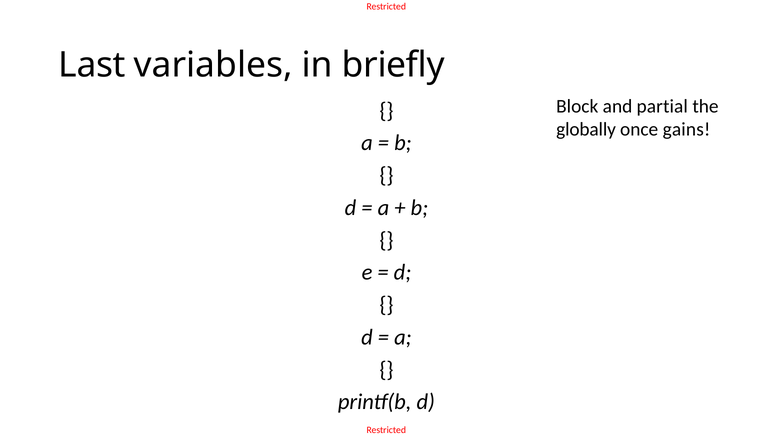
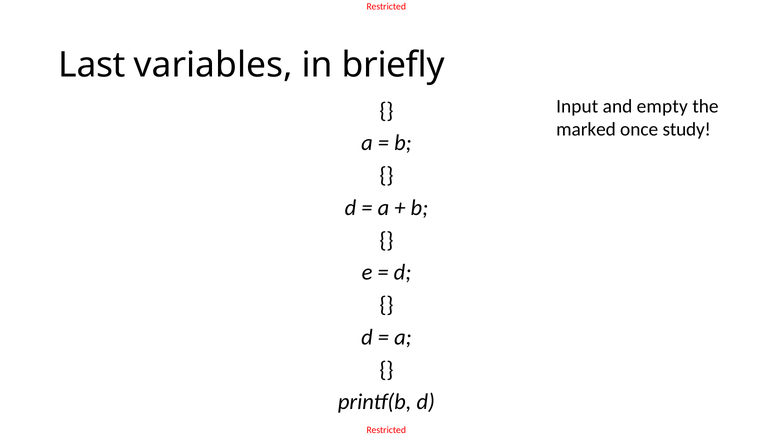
Block: Block -> Input (577, 106)
partial: partial -> empty (662, 106)
globally: globally -> marked (586, 129)
gains: gains -> study (687, 129)
